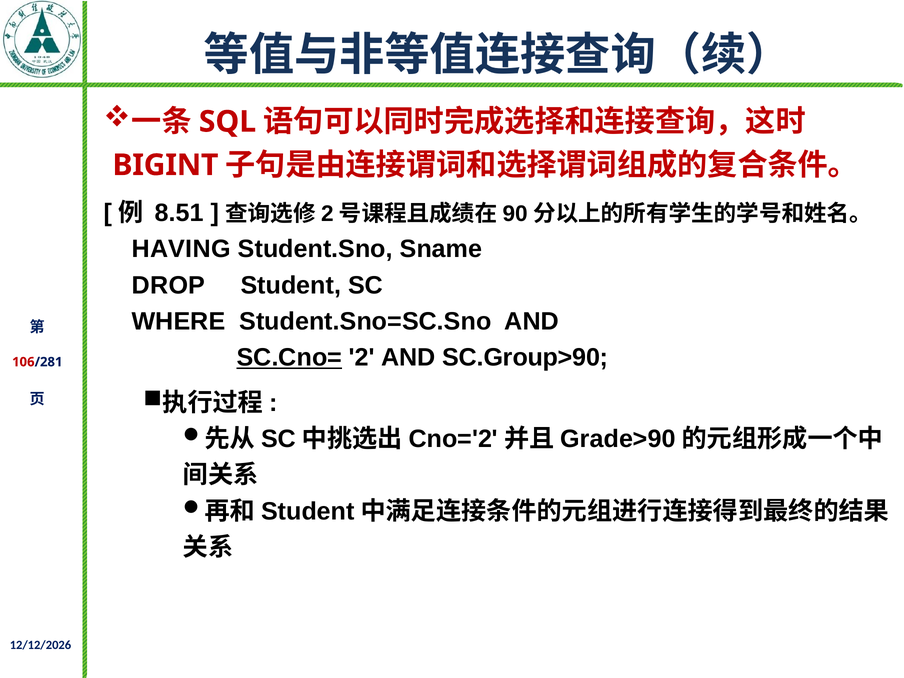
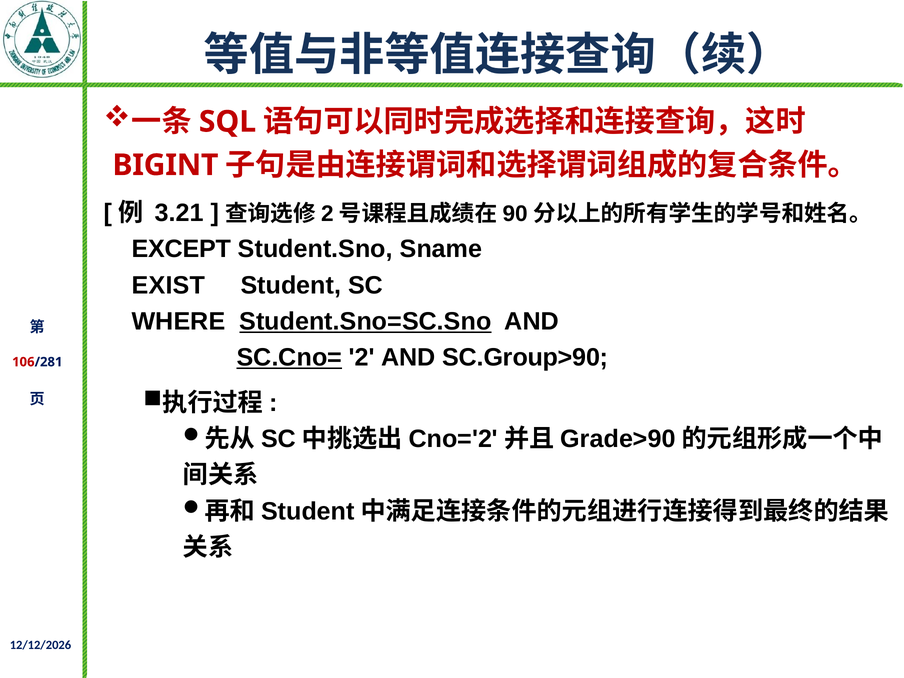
8.51: 8.51 -> 3.21 (179, 213)
HAVING: HAVING -> EXCEPT (181, 249)
DROP: DROP -> EXIST (169, 285)
Student.Sno=SC.Sno underline: none -> present (365, 321)
